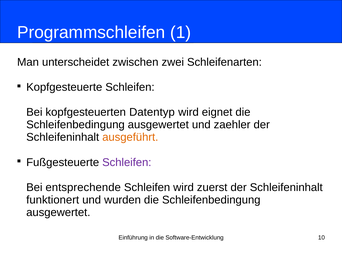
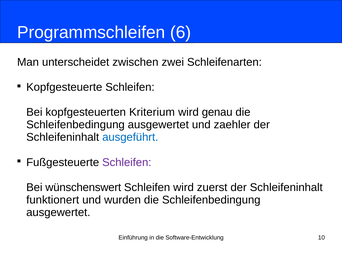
1: 1 -> 6 (181, 32)
Datentyp: Datentyp -> Kriterium (152, 112)
eignet: eignet -> genau (217, 112)
ausgeführt colour: orange -> blue (130, 137)
entsprechende: entsprechende -> wünschenswert (83, 187)
